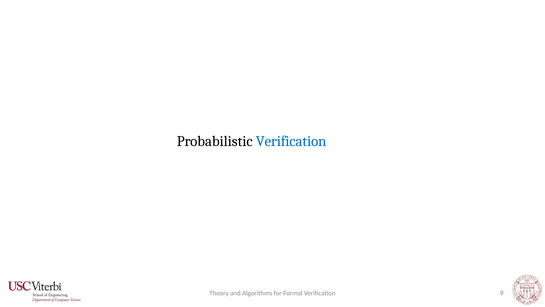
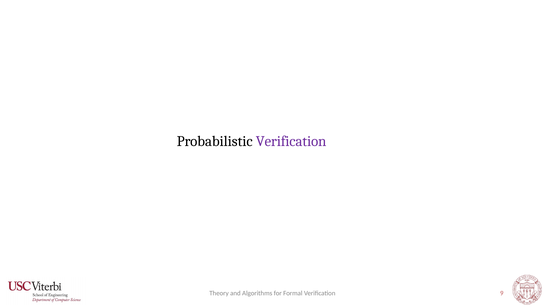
Verification colour: blue -> purple (291, 141)
